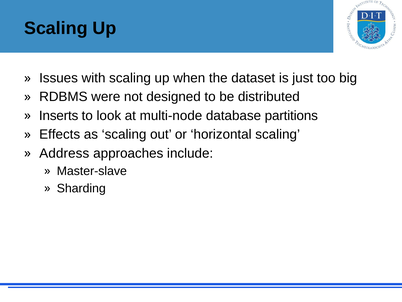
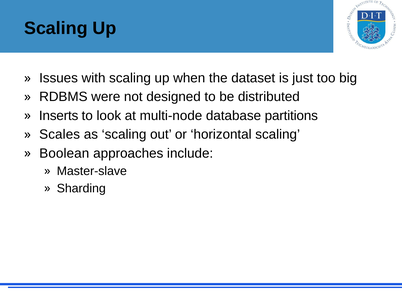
Effects: Effects -> Scales (60, 134)
Address: Address -> Boolean (64, 153)
